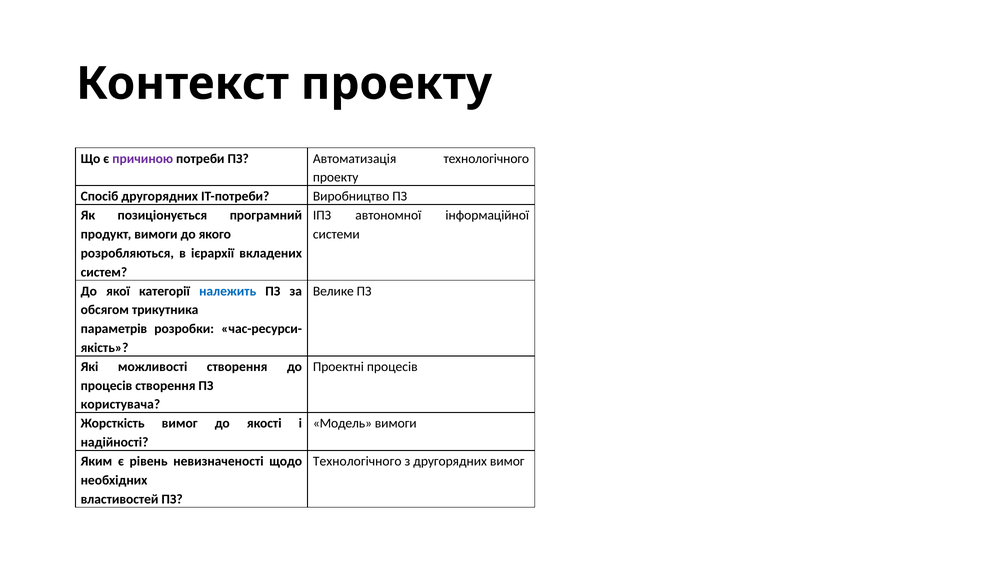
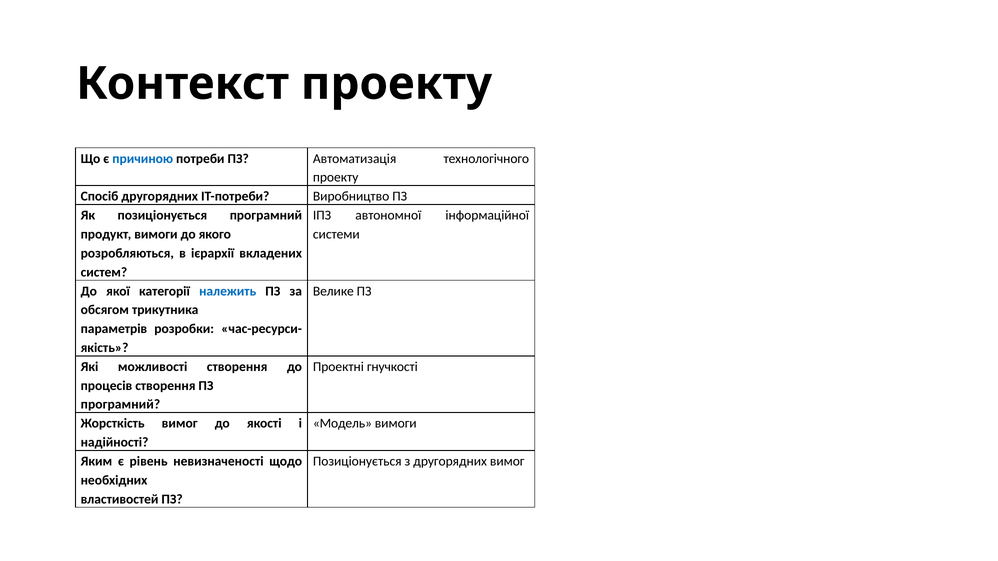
причиною colour: purple -> blue (143, 159)
Проектні процесів: процесів -> гнучкості (392, 367)
користувача: користувача -> програмний (120, 405)
Технологічного: Технологічного -> Позиціонується (357, 462)
